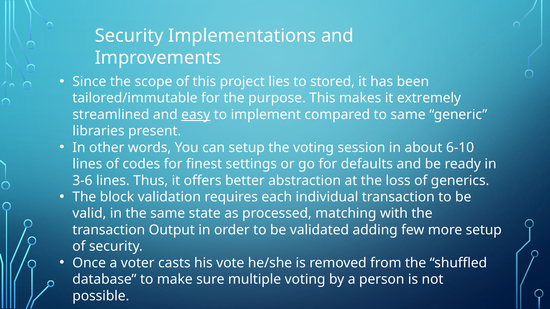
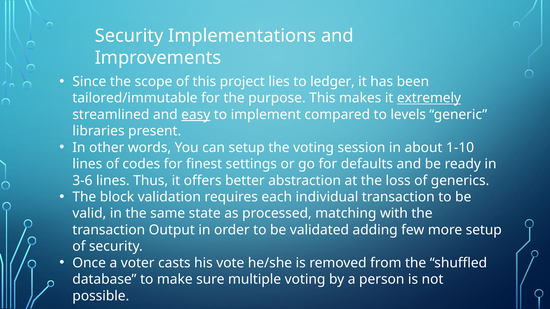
stored: stored -> ledger (332, 82)
extremely underline: none -> present (429, 98)
to same: same -> levels (408, 115)
6-10: 6-10 -> 1-10 (460, 148)
